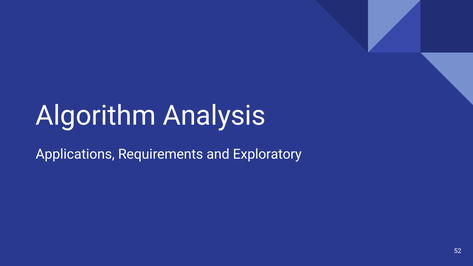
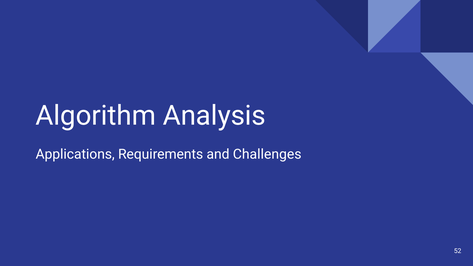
Exploratory: Exploratory -> Challenges (267, 154)
